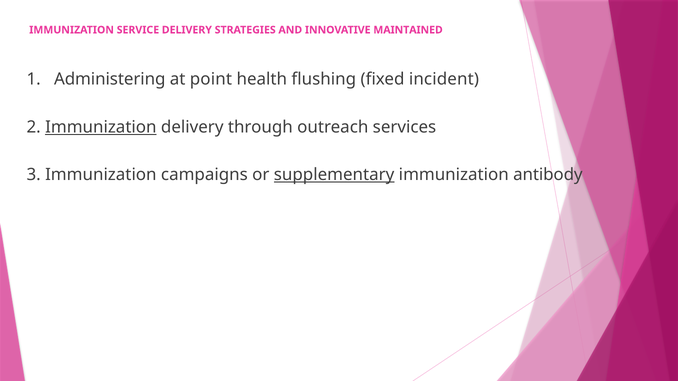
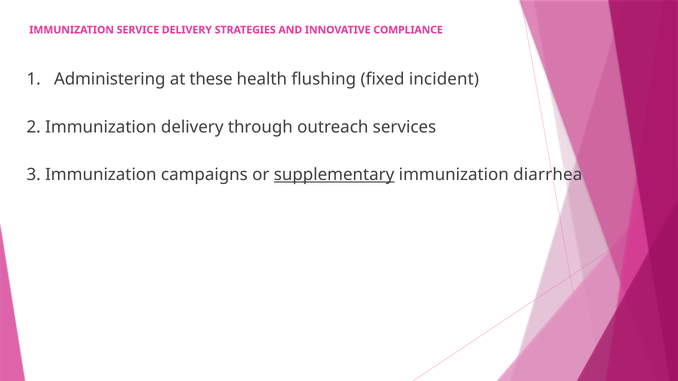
MAINTAINED: MAINTAINED -> COMPLIANCE (408, 30)
point: point -> these (211, 79)
Immunization underline: present -> none (101, 127)
antibody: antibody -> diarrhea (548, 175)
